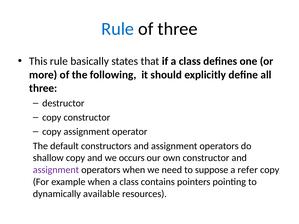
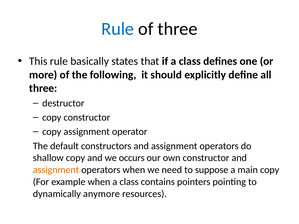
assignment colour: purple -> orange (56, 170)
refer: refer -> main (248, 170)
available: available -> anymore (101, 194)
